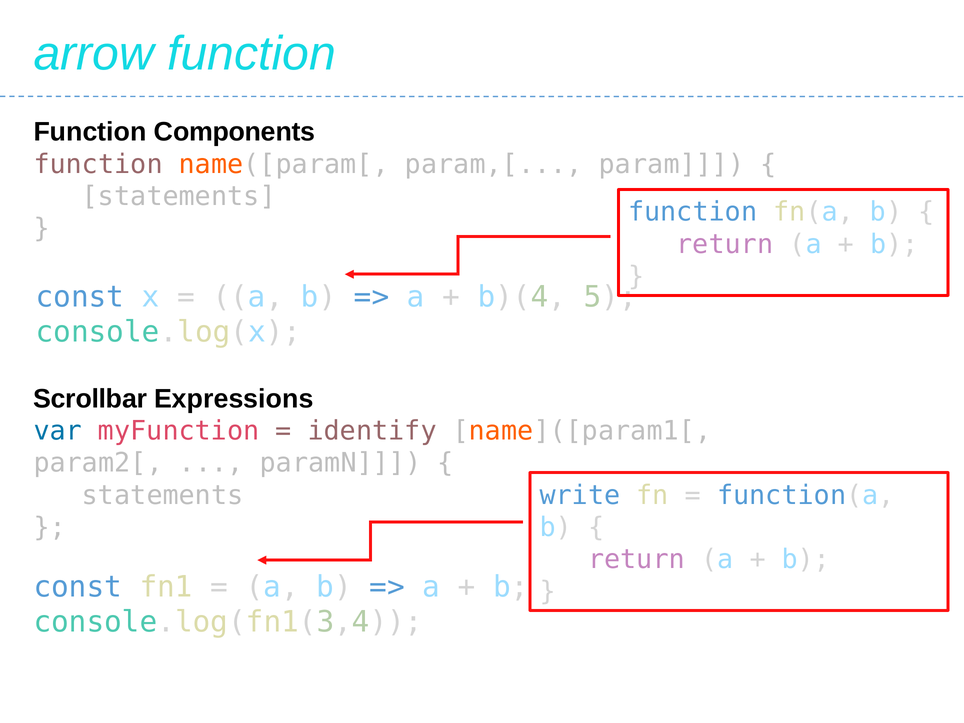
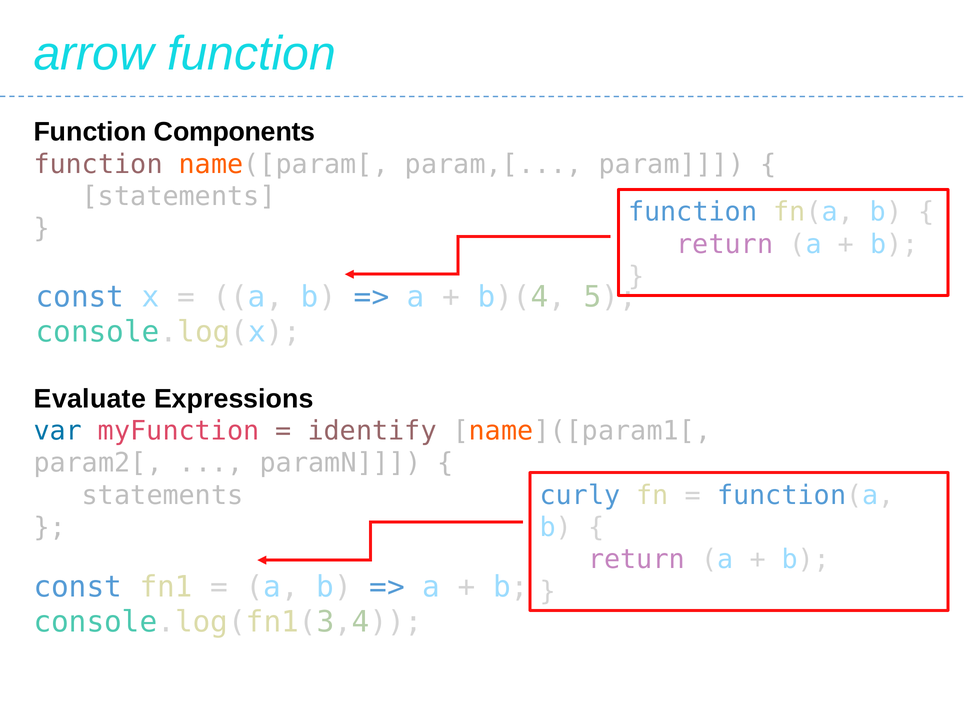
Scrollbar: Scrollbar -> Evaluate (90, 399)
write: write -> curly (580, 495)
